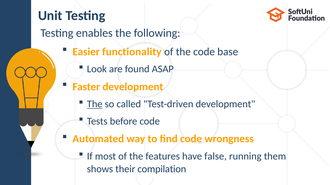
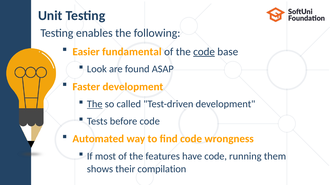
functionality: functionality -> fundamental (132, 52)
code underline: none -> present (204, 52)
have false: false -> code (216, 157)
